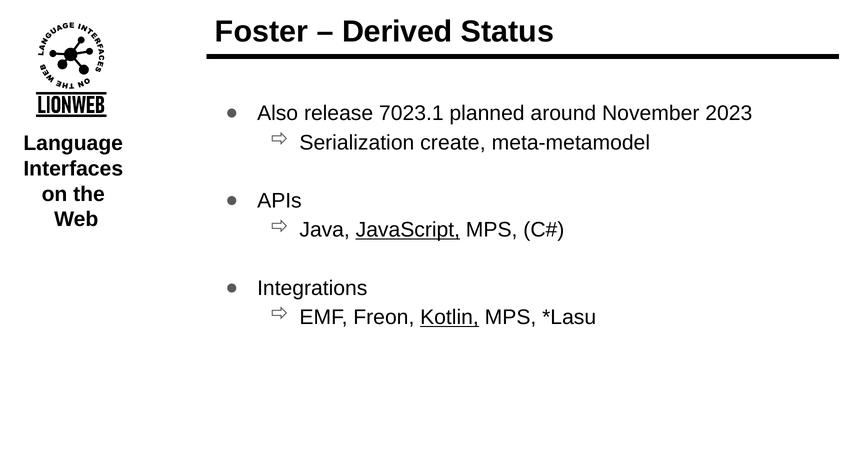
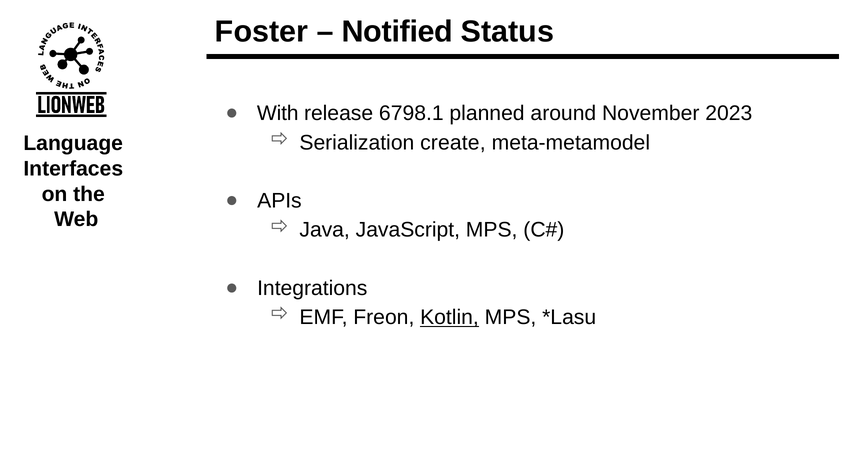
Derived: Derived -> Notified (397, 32)
Also: Also -> With (278, 114)
7023.1: 7023.1 -> 6798.1 (411, 114)
JavaScript underline: present -> none (408, 230)
